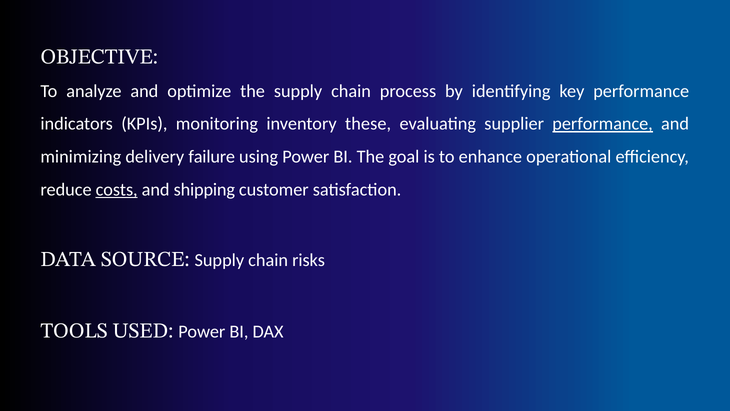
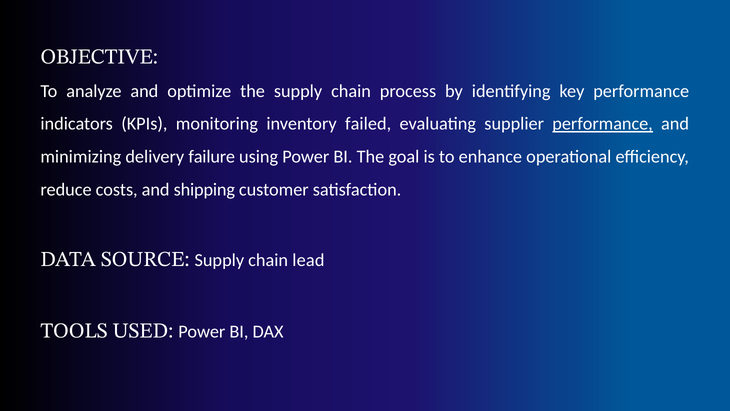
these: these -> failed (368, 124)
costs underline: present -> none (117, 189)
risks: risks -> lead (308, 260)
